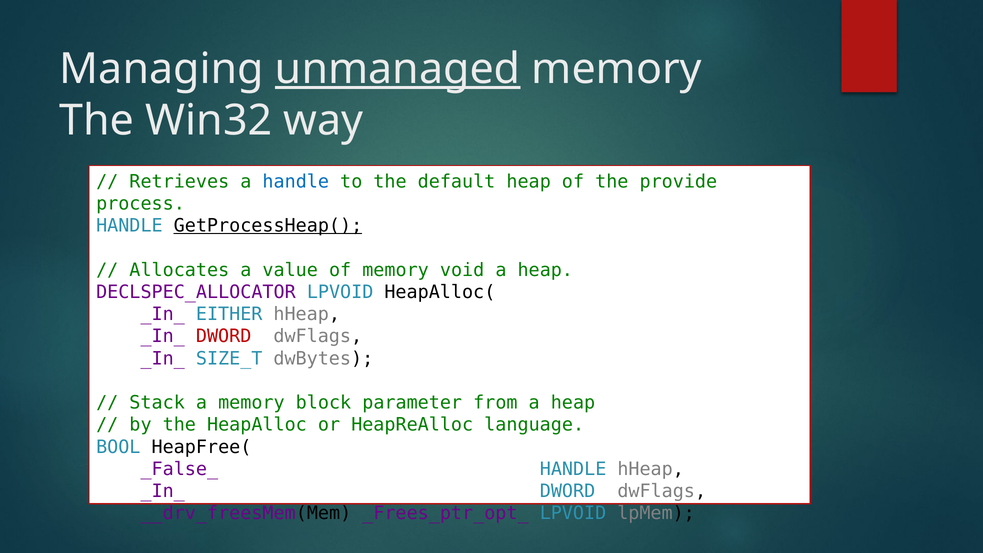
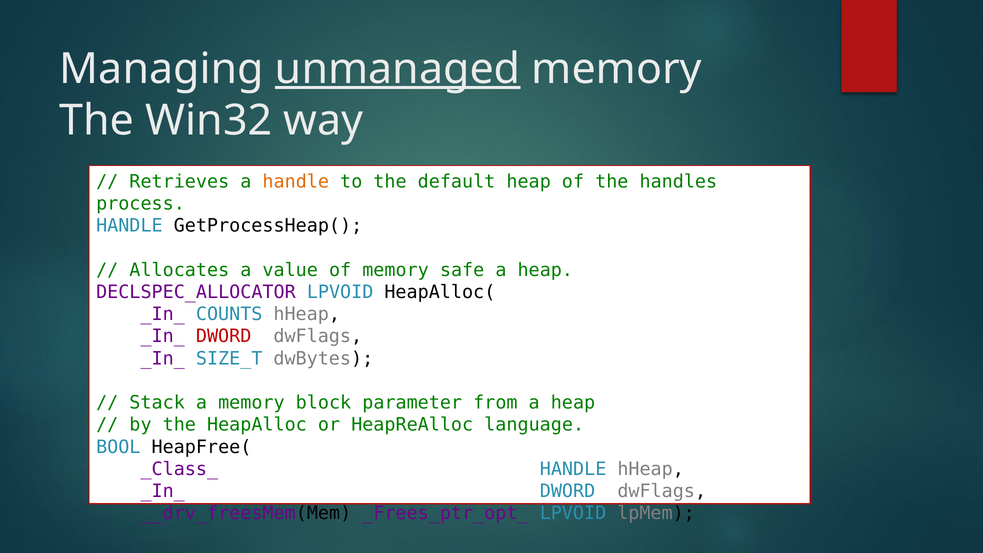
handle colour: blue -> orange (296, 181)
provide: provide -> handles (678, 181)
GetProcessHeap( underline: present -> none (268, 226)
void: void -> safe (462, 270)
EITHER: EITHER -> COUNTS (229, 314)
_False_: _False_ -> _Class_ (179, 469)
